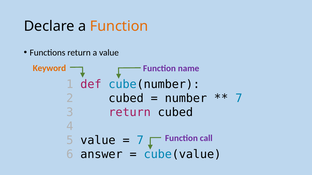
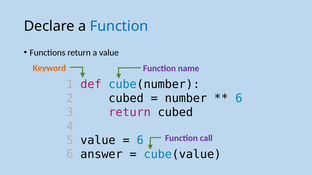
Function colour: orange -> blue (119, 26)
7: 7 -> 6 (239, 98)
7: 7 -> 6 (140, 141)
